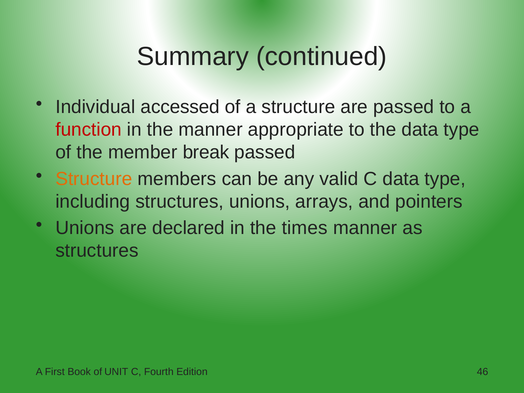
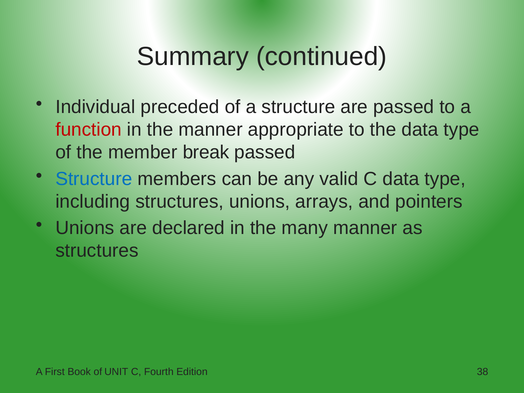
accessed: accessed -> preceded (180, 107)
Structure colour: orange -> blue (94, 179)
times: times -> many (305, 228)
46: 46 -> 38 (483, 372)
